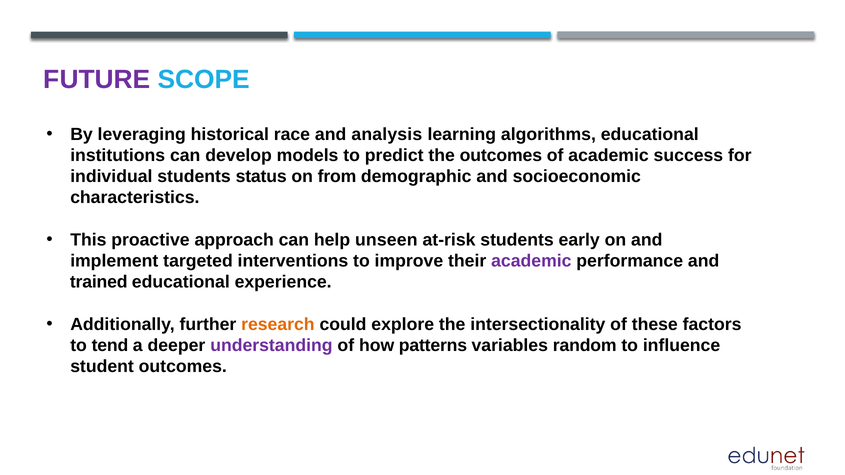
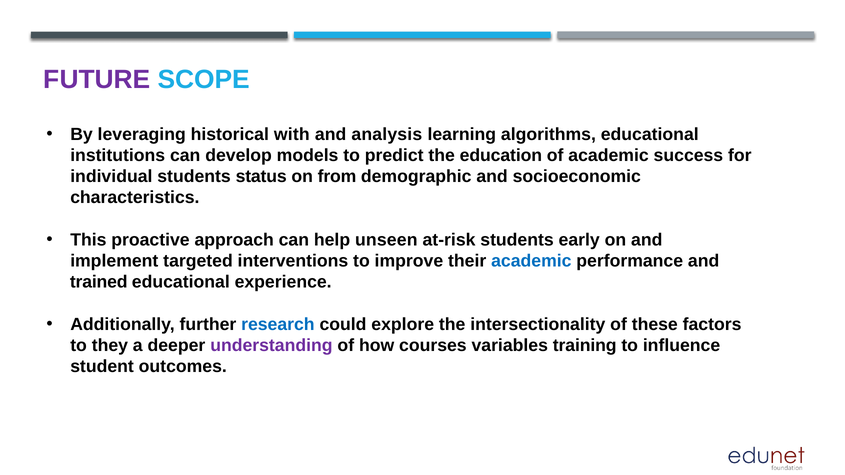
race: race -> with (292, 134)
the outcomes: outcomes -> education (501, 155)
academic colour: purple -> blue (531, 261)
research colour: orange -> blue (278, 325)
tend: tend -> they (110, 346)
patterns: patterns -> courses (433, 346)
random: random -> training (585, 346)
